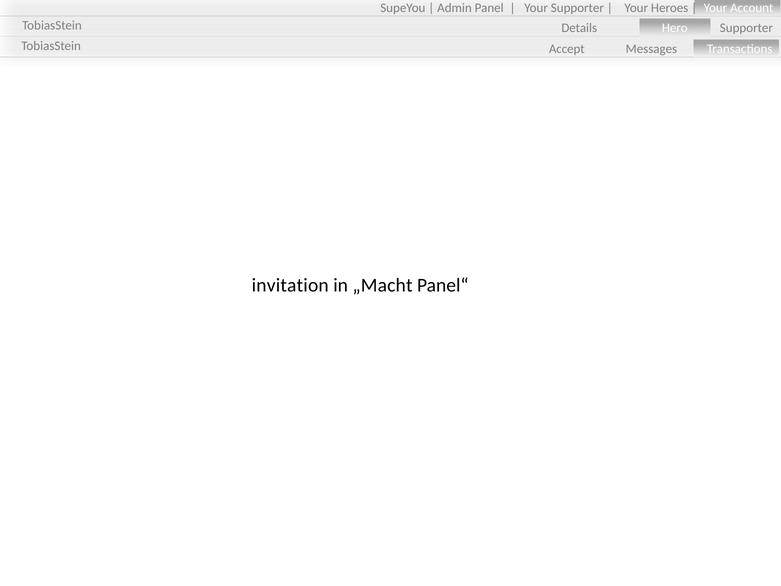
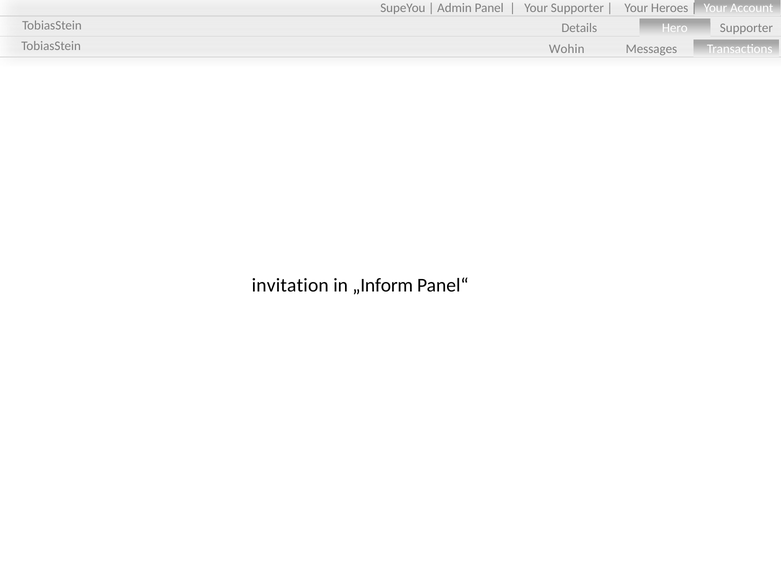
Accept: Accept -> Wohin (567, 49)
„Macht: „Macht -> „Inform (383, 285)
